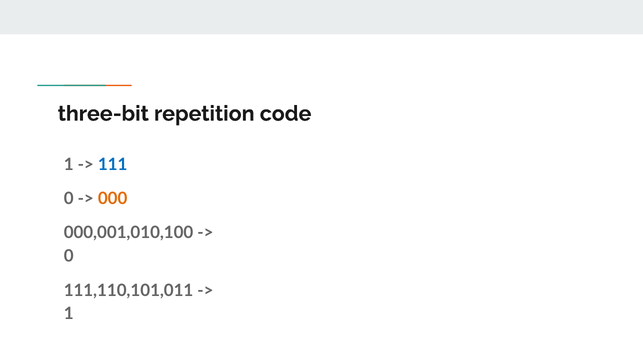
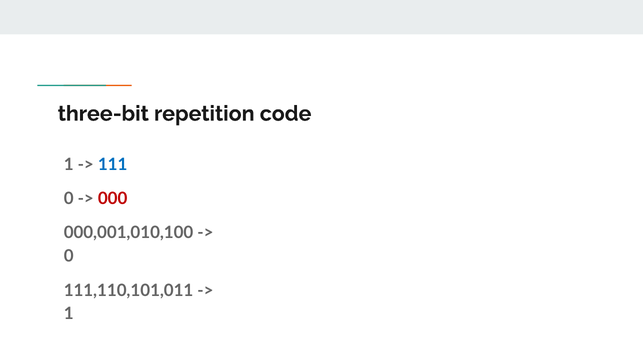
000 colour: orange -> red (113, 199)
